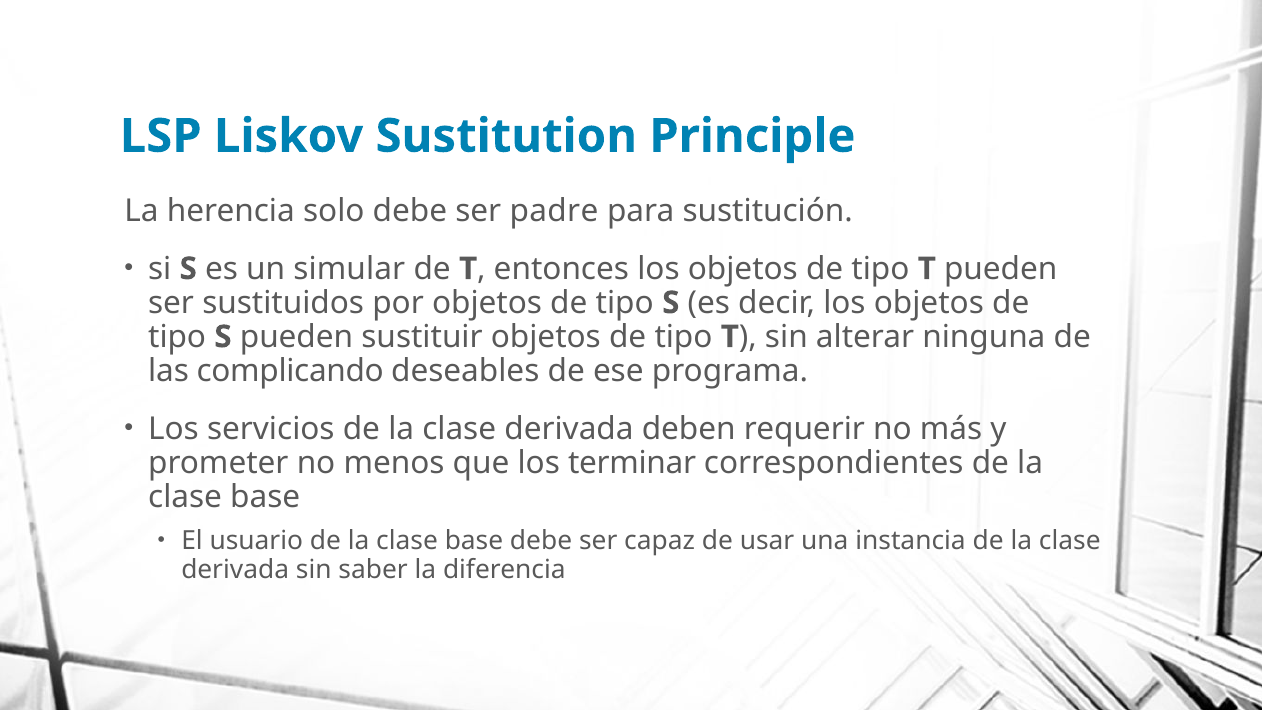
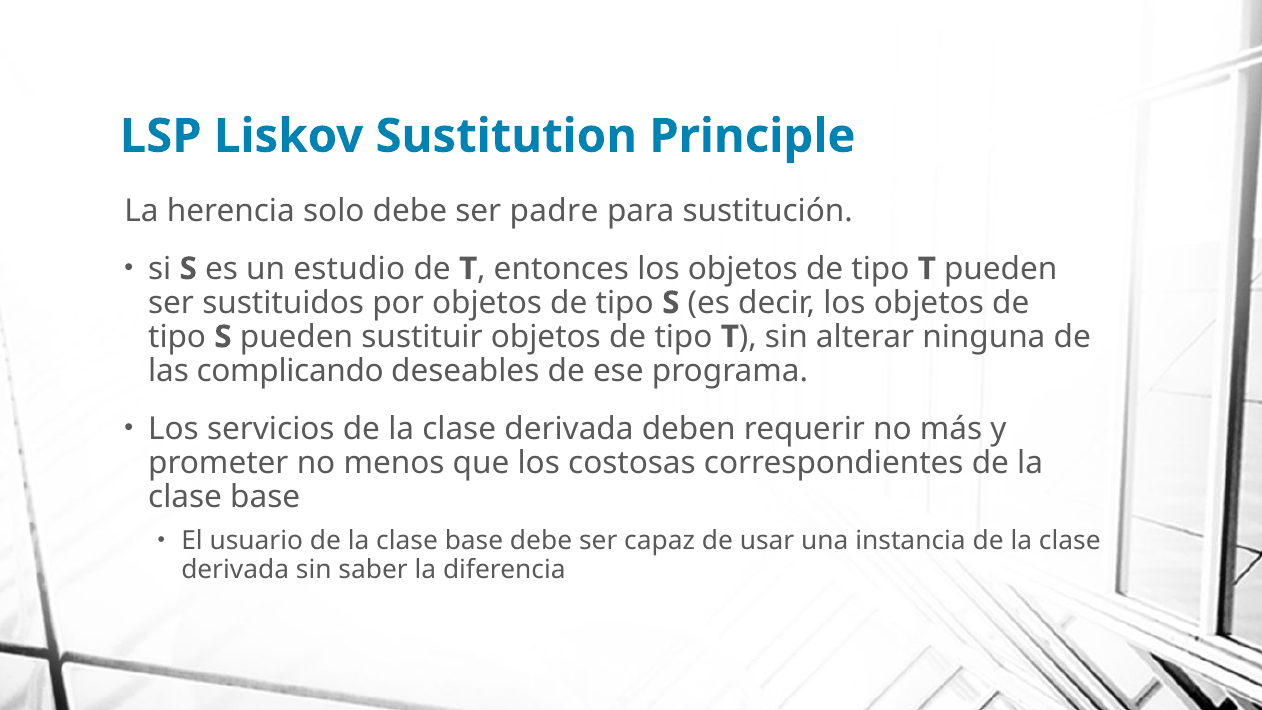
simular: simular -> estudio (349, 269)
terminar: terminar -> costosas (632, 463)
